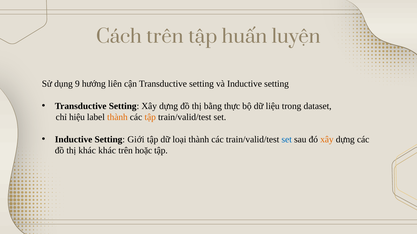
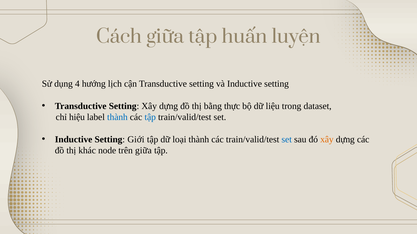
Cách trên: trên -> giữa (165, 37)
9: 9 -> 4 (77, 84)
liên: liên -> lịch (115, 84)
thành colour: orange -> blue (117, 117)
tập colour: orange -> blue (150, 117)
khác khác: khác -> node (107, 151)
trên hoặc: hoặc -> giữa (143, 151)
